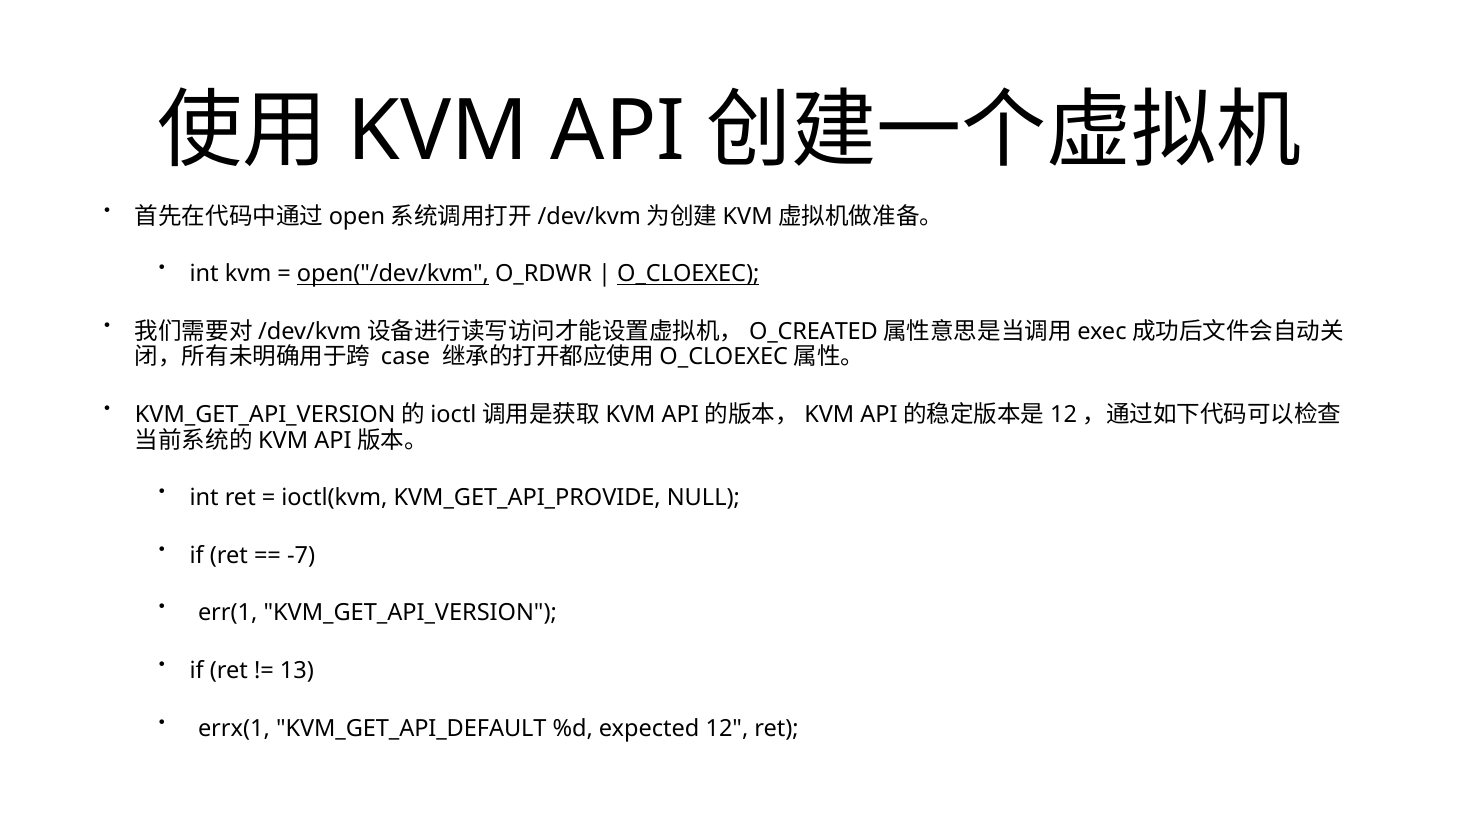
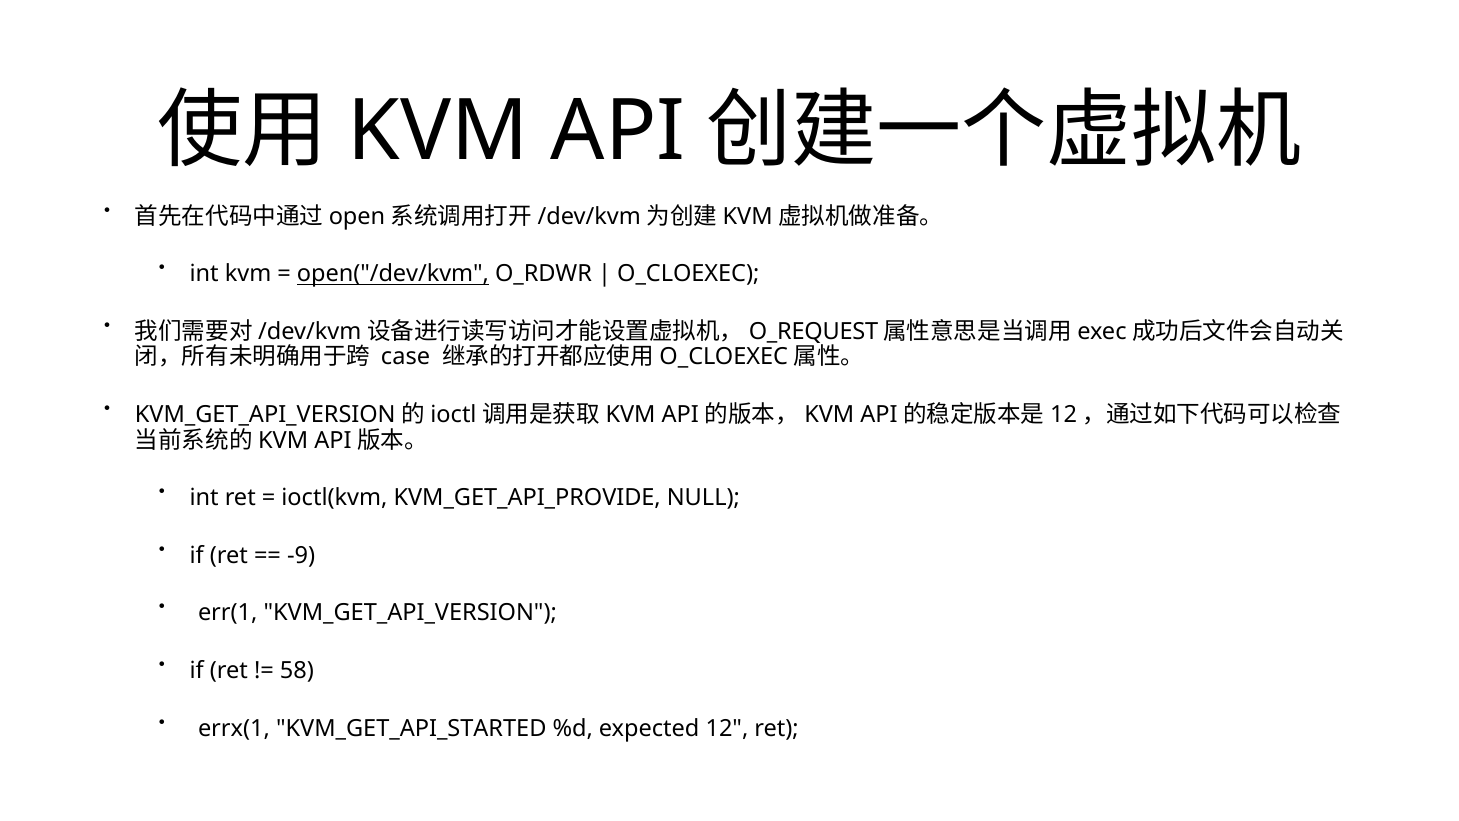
O_CLOEXEC underline: present -> none (688, 274)
O_CREATED: O_CREATED -> O_REQUEST (814, 332)
-7: -7 -> -9 (301, 555)
13: 13 -> 58 (297, 671)
KVM_GET_API_DEFAULT: KVM_GET_API_DEFAULT -> KVM_GET_API_STARTED (411, 728)
